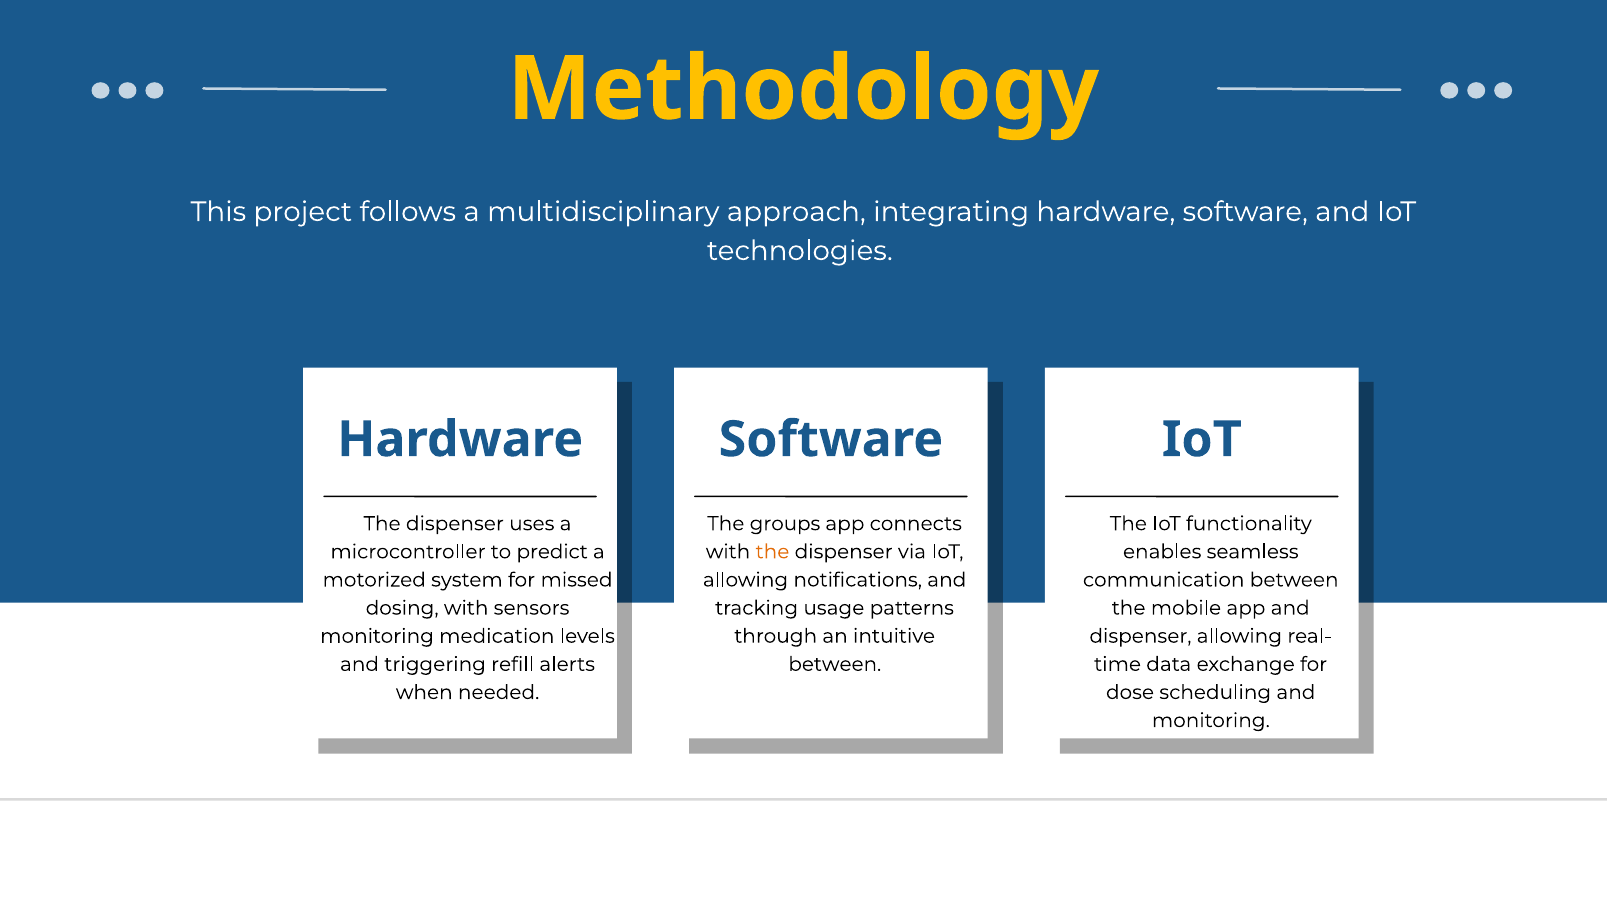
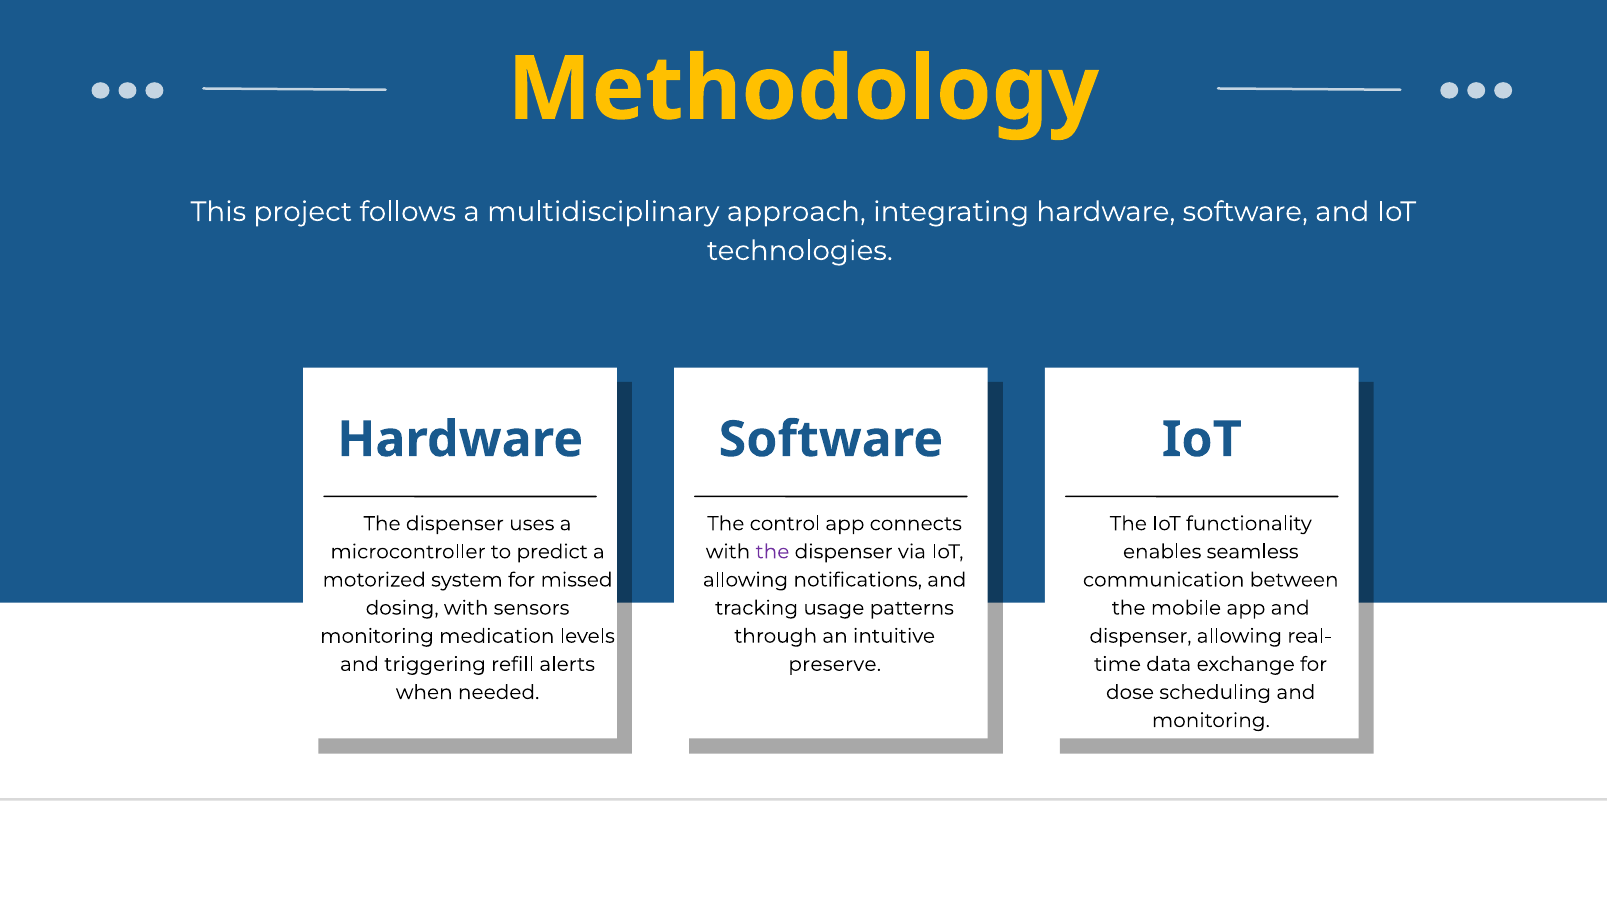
groups: groups -> control (785, 524)
the colour: orange -> purple (772, 552)
between: between -> preserve (835, 664)
